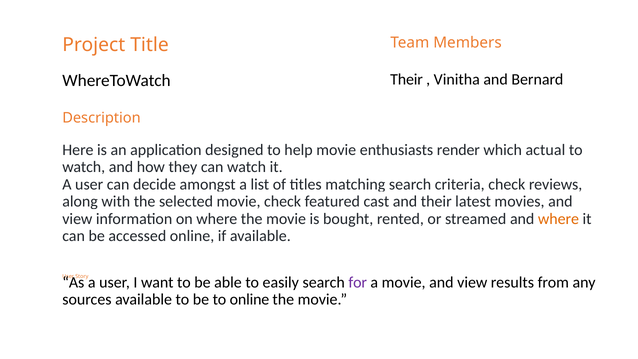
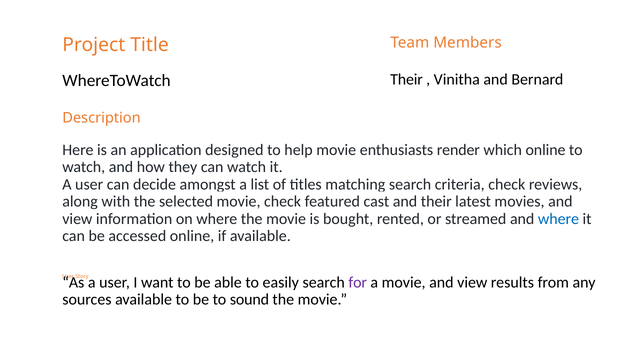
which actual: actual -> online (546, 150)
where colour: orange -> blue (558, 219)
to online: online -> sound (249, 300)
